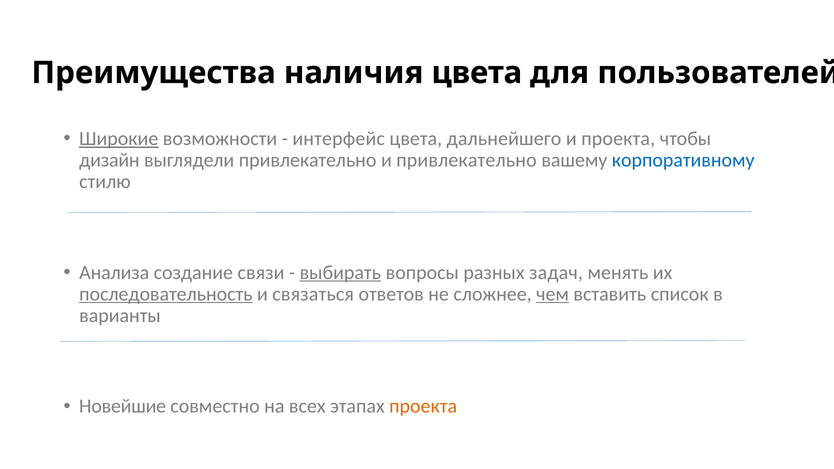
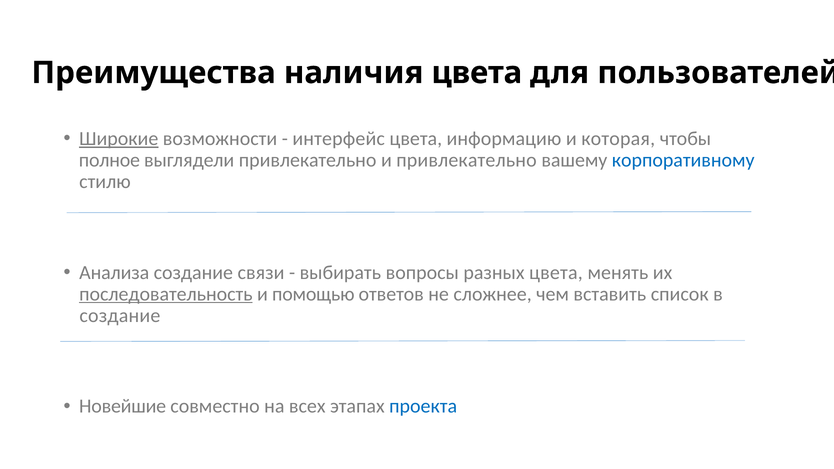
дальнейшего: дальнейшего -> информацию (504, 139)
и проекта: проекта -> которая (618, 139)
дизайн: дизайн -> полное (109, 160)
выбирать underline: present -> none (340, 273)
разных задач: задач -> цвета (556, 273)
связаться: связаться -> помощью (313, 294)
чем underline: present -> none (553, 294)
варианты: варианты -> создание (120, 316)
проекта colour: orange -> blue (423, 406)
